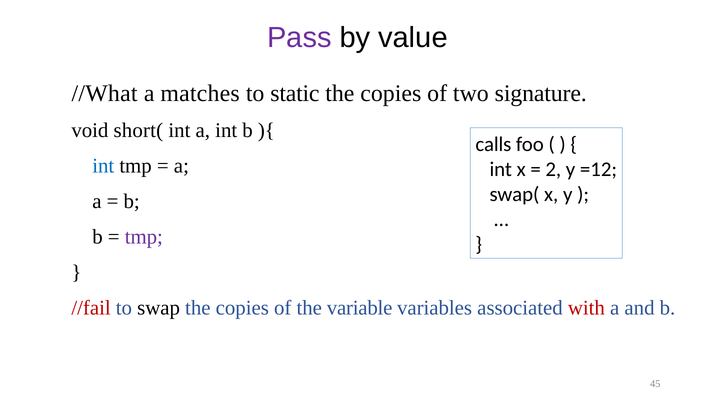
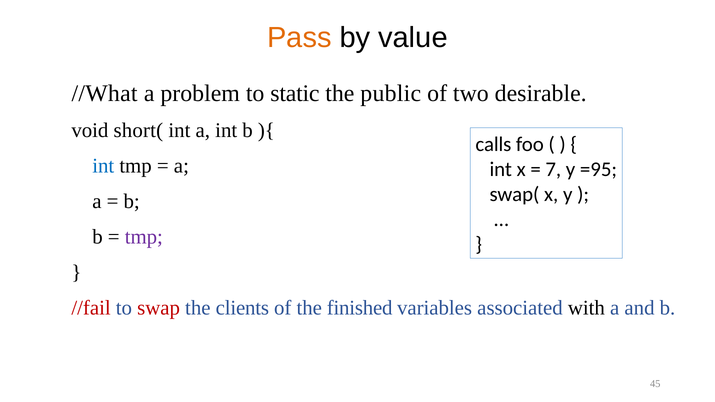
Pass colour: purple -> orange (299, 38)
matches: matches -> problem (200, 94)
copies: copies -> public (391, 94)
signature: signature -> desirable (541, 94)
2: 2 -> 7 (553, 170)
=12: =12 -> =95 (599, 170)
swap colour: black -> red (159, 308)
copies: copies -> clients (242, 308)
variable: variable -> finished (360, 308)
with colour: red -> black (586, 308)
